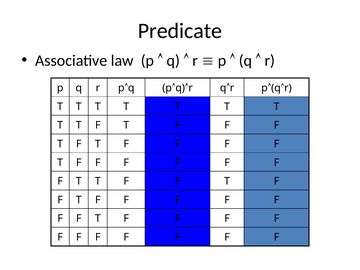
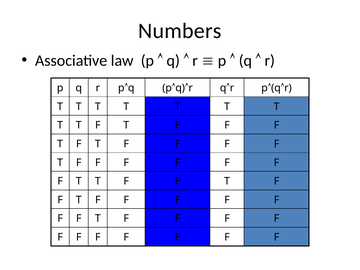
Predicate: Predicate -> Numbers (180, 31)
